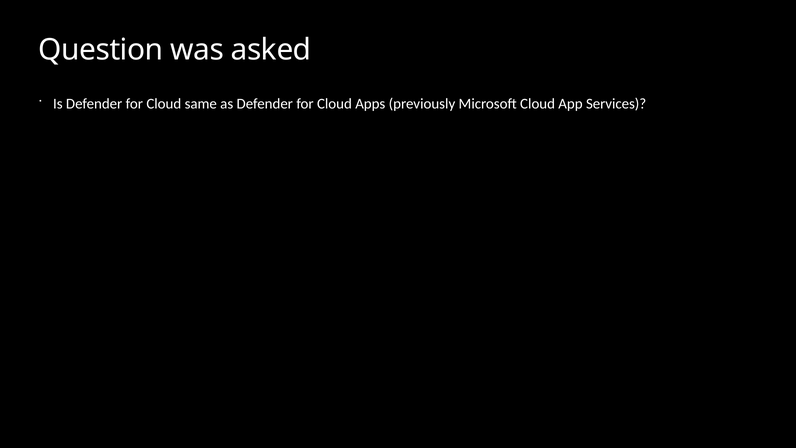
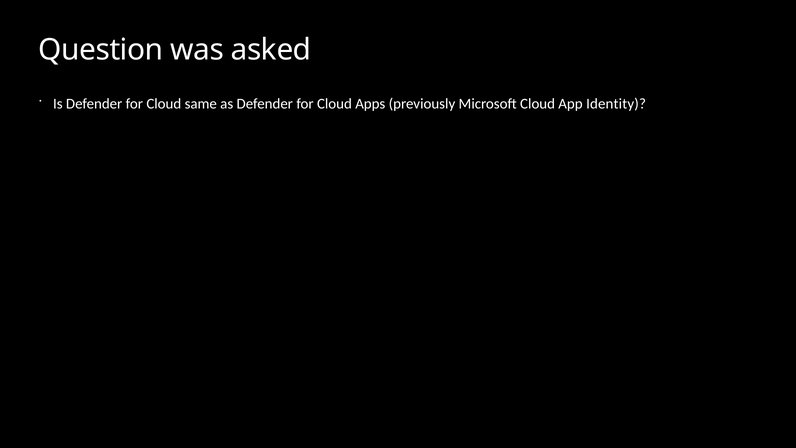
Services: Services -> Identity (616, 104)
